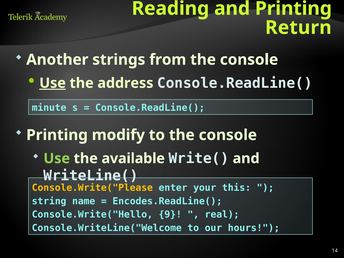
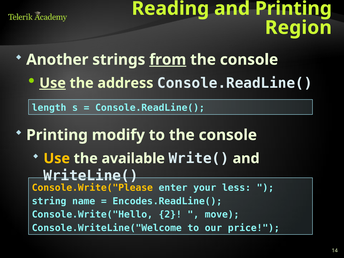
Return: Return -> Region (298, 28)
from underline: none -> present (168, 60)
minute: minute -> length (49, 108)
Use colour: light green -> yellow (57, 158)
this: this -> less (236, 188)
9: 9 -> 2 (170, 214)
real: real -> move (222, 214)
hours: hours -> price (254, 228)
